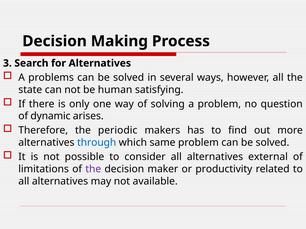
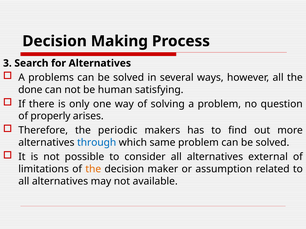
state: state -> done (30, 90)
dynamic: dynamic -> properly (50, 116)
the colour: purple -> orange (93, 169)
productivity: productivity -> assumption (224, 169)
